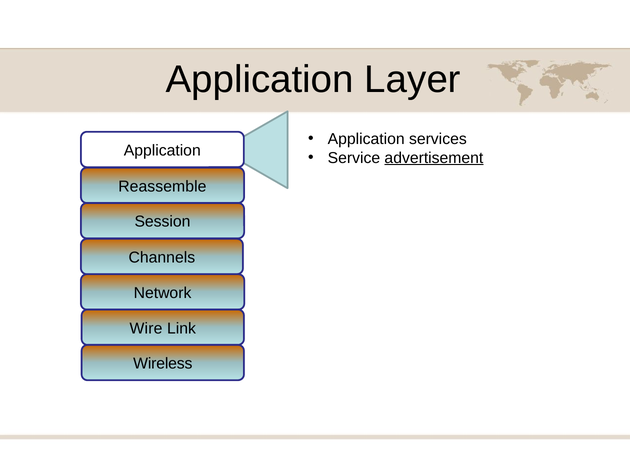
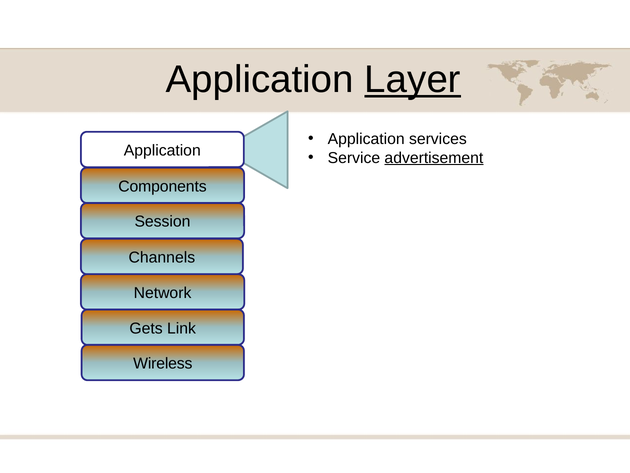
Layer underline: none -> present (413, 80)
Reassemble: Reassemble -> Components (162, 186)
Wire: Wire -> Gets (146, 328)
